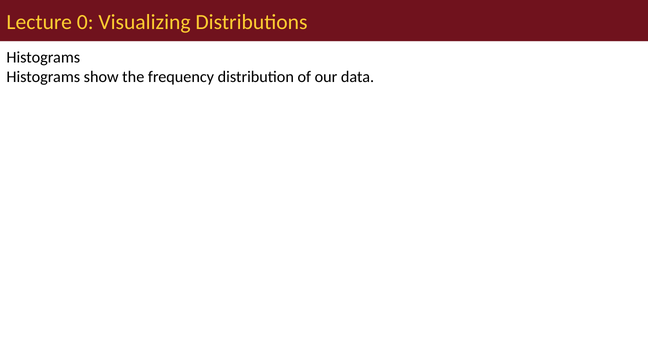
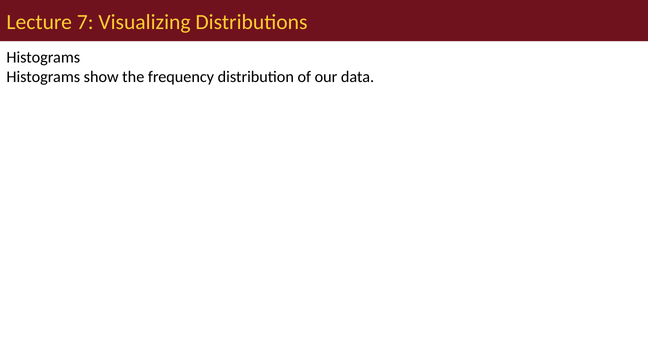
0: 0 -> 7 (85, 22)
